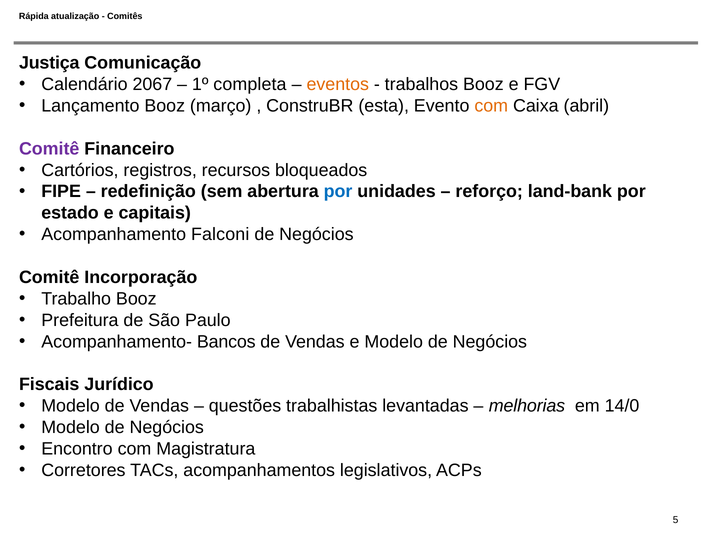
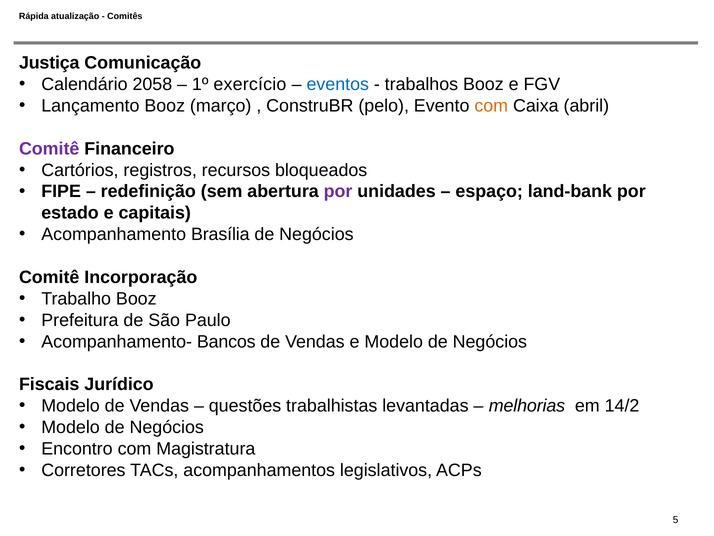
2067: 2067 -> 2058 (152, 84)
completa: completa -> exercício (250, 84)
eventos colour: orange -> blue (338, 84)
esta: esta -> pelo (384, 106)
por colour: blue -> purple (338, 191)
reforço: reforço -> espaço (489, 191)
Falconi: Falconi -> Brasília (220, 234)
14/0: 14/0 -> 14/2 (622, 406)
